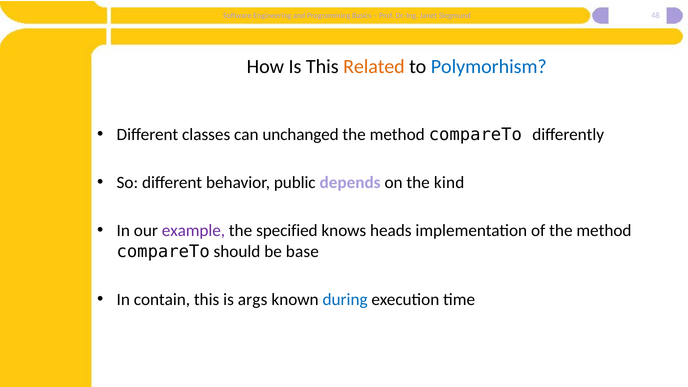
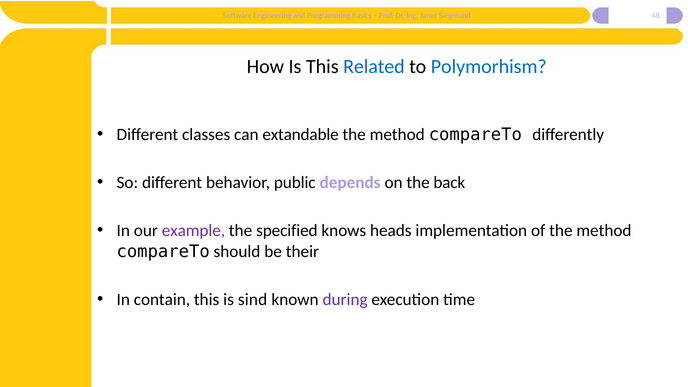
Related colour: orange -> blue (374, 67)
unchanged: unchanged -> extandable (301, 134)
kind: kind -> back (449, 183)
base: base -> their (302, 251)
args: args -> sind (253, 300)
during colour: blue -> purple (345, 300)
